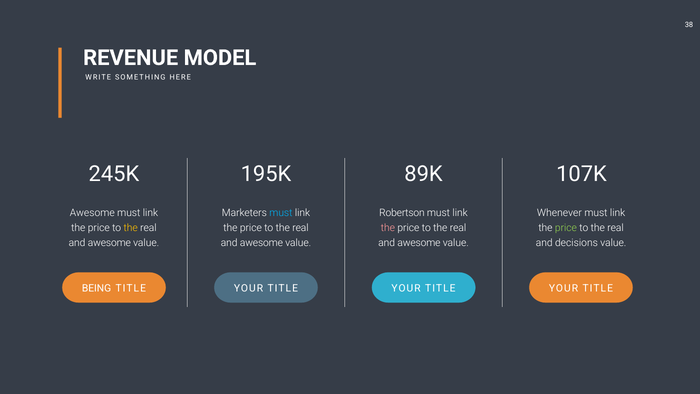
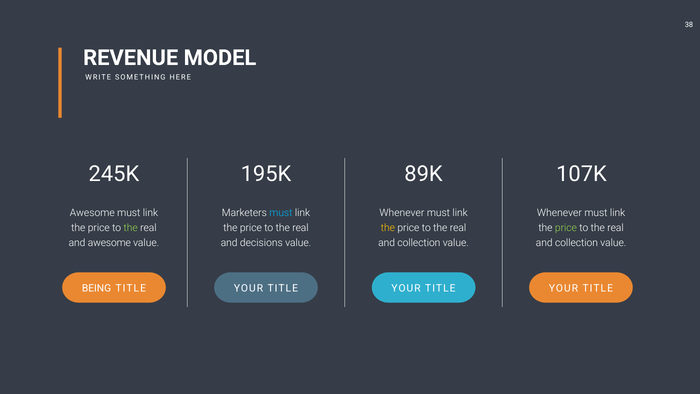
Robertson: Robertson -> Whenever (402, 213)
the colour: yellow -> light green (131, 228)
the colour: pink -> yellow (388, 228)
awesome: awesome -> decisions (261, 243)
awesome: awesome -> collection (419, 243)
decisions: decisions -> collection (576, 243)
